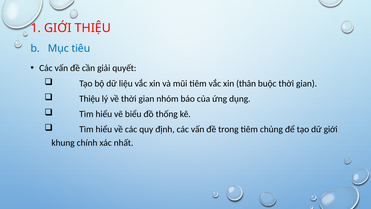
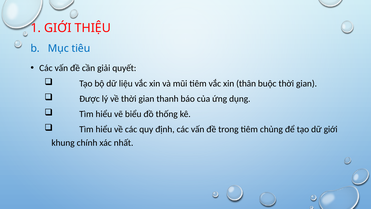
Thiệu: Thiệu -> Được (90, 99)
nhóm: nhóm -> thanh (167, 99)
